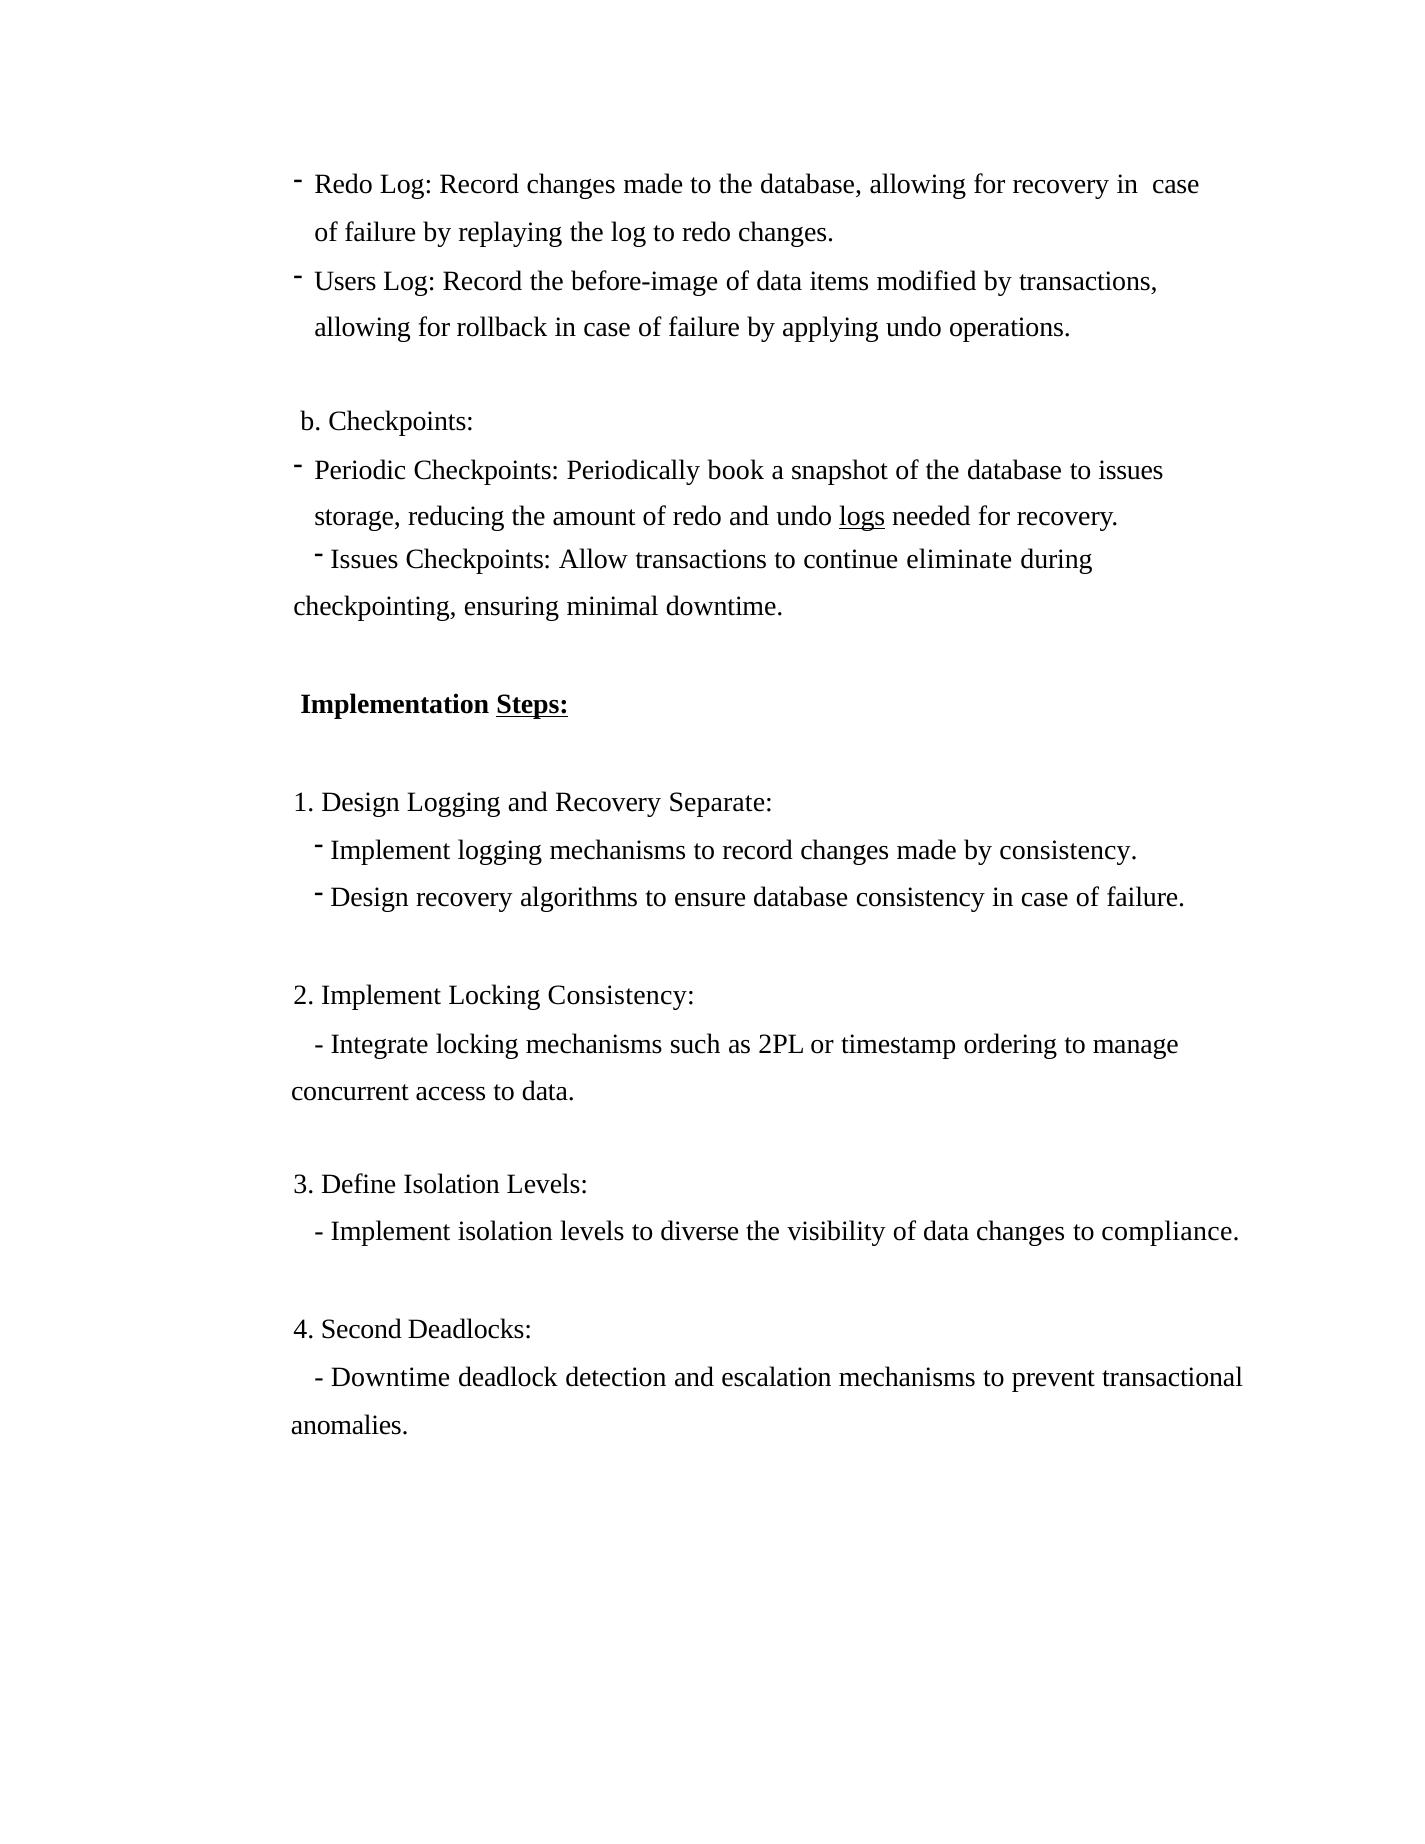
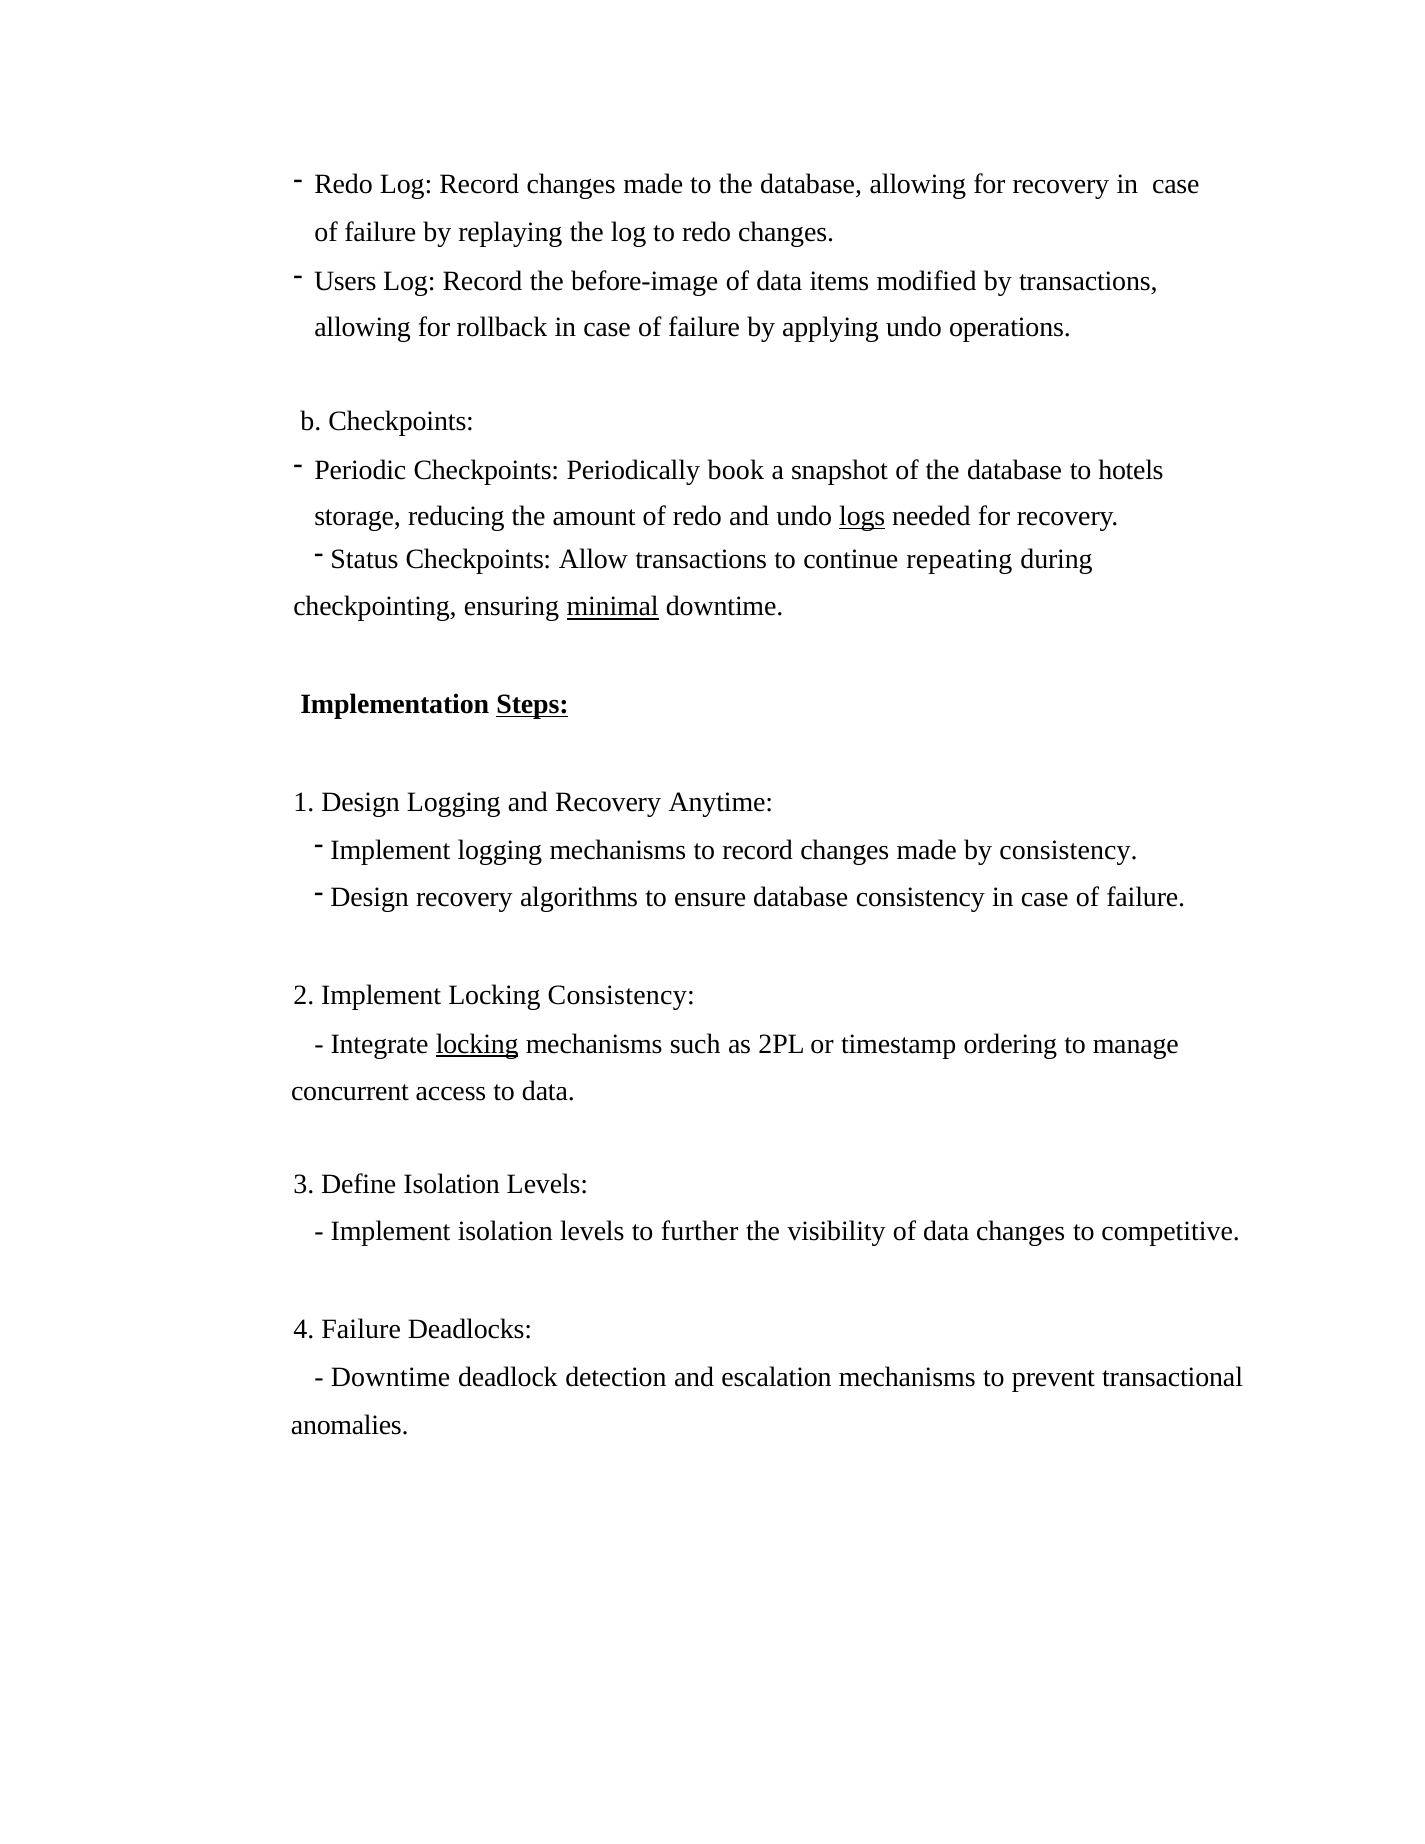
to issues: issues -> hotels (1131, 470)
Issues: Issues -> Status (365, 559)
eliminate: eliminate -> repeating (959, 559)
minimal underline: none -> present (613, 607)
Separate: Separate -> Anytime (721, 803)
locking underline: none -> present (477, 1044)
diverse: diverse -> further (700, 1232)
compliance: compliance -> competitive (1171, 1232)
4 Second: Second -> Failure (361, 1330)
